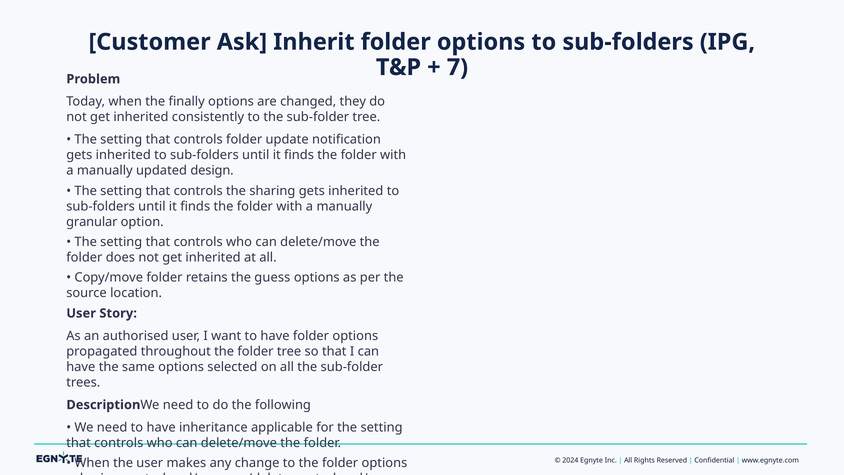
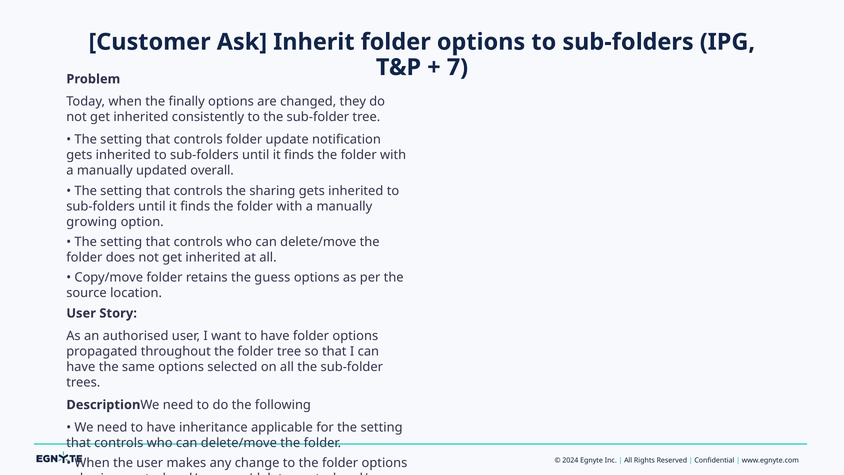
design: design -> overall (212, 171)
granular: granular -> growing (92, 222)
